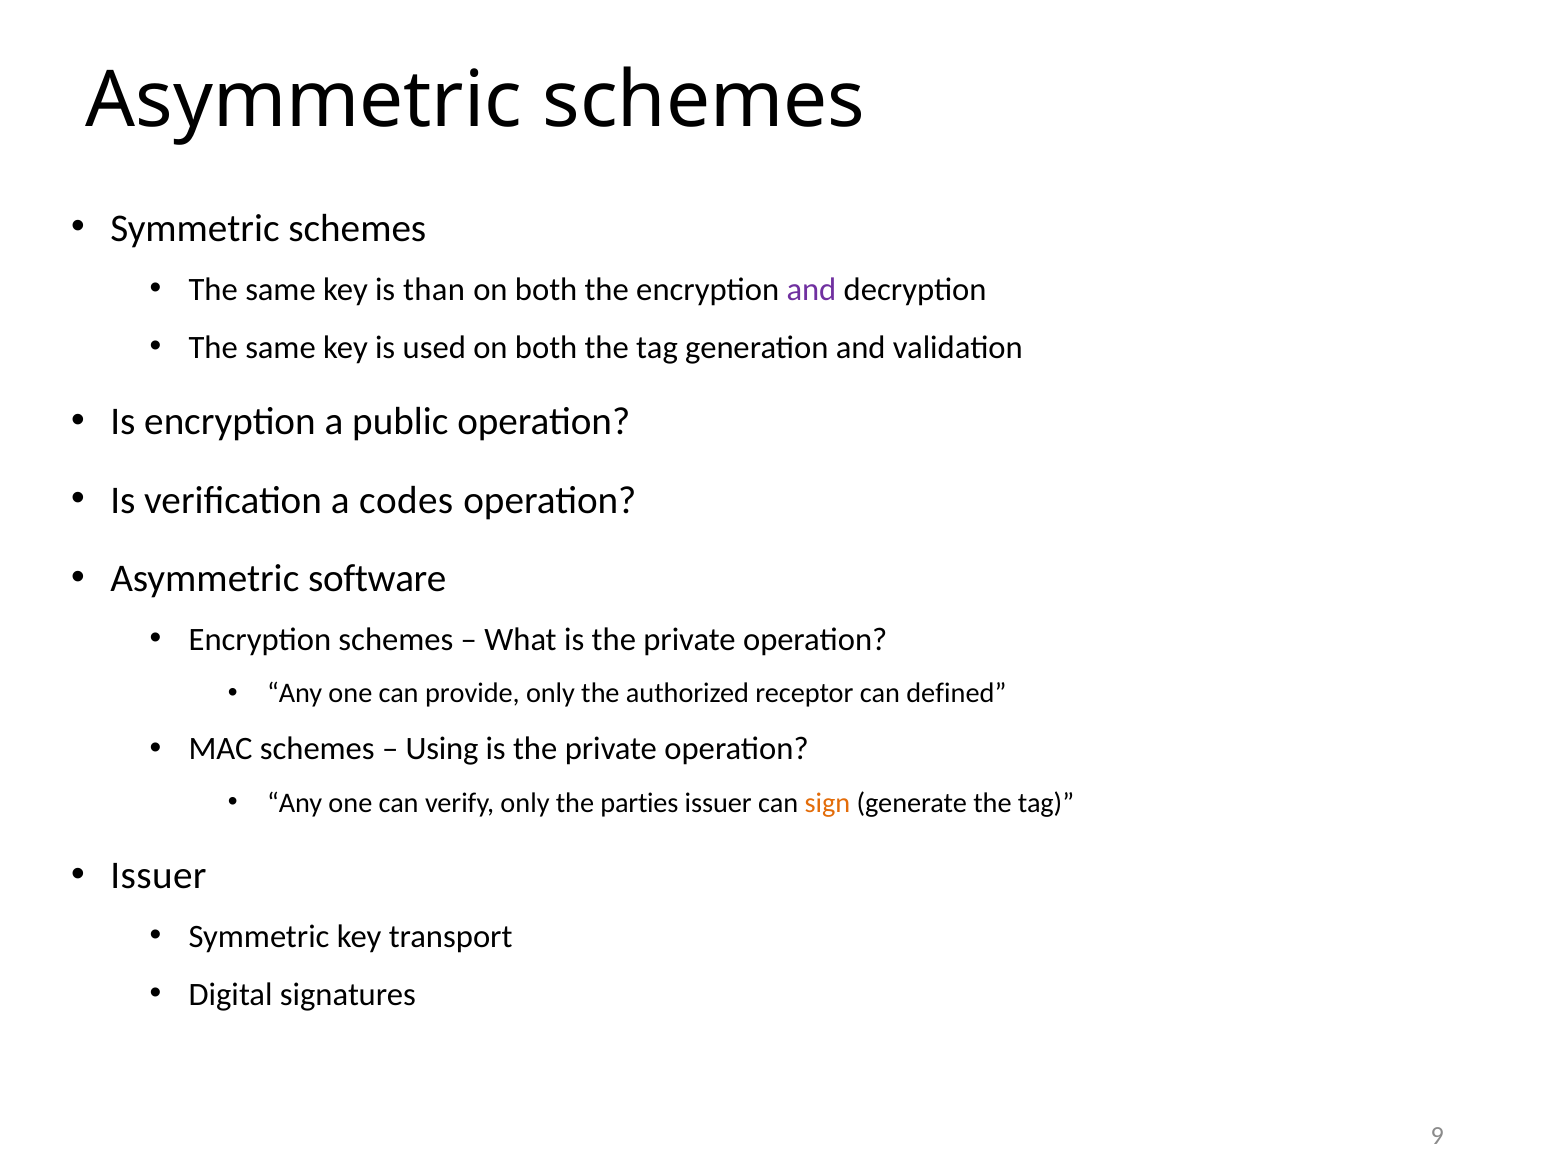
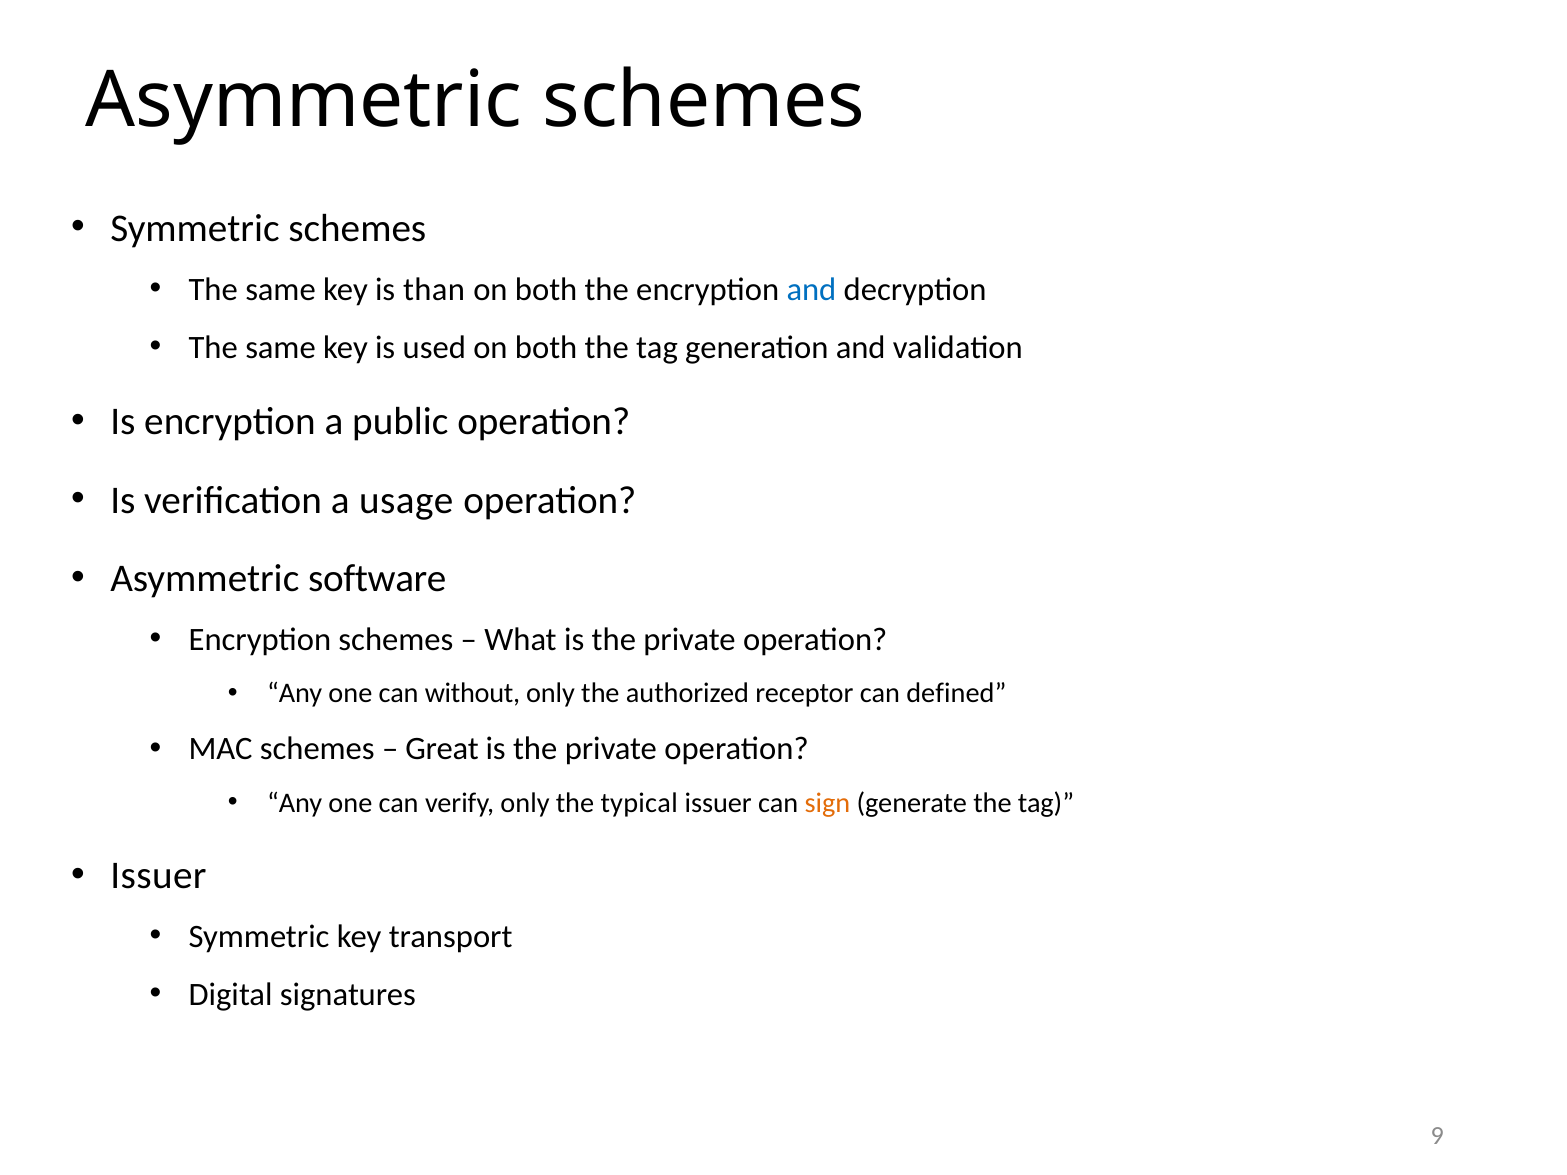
and colour: purple -> blue (811, 289)
codes: codes -> usage (406, 500)
provide: provide -> without (472, 694)
Using: Using -> Great (442, 749)
parties: parties -> typical (639, 803)
